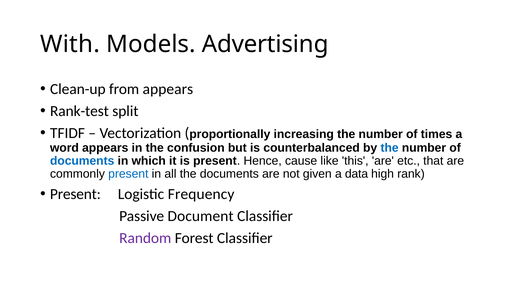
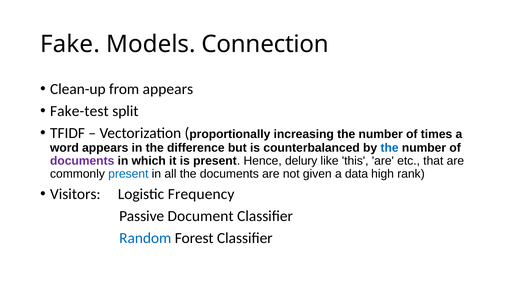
With: With -> Fake (70, 44)
Advertising: Advertising -> Connection (265, 44)
Rank-test: Rank-test -> Fake-test (79, 111)
confusion: confusion -> difference (196, 148)
documents colour: blue -> purple (82, 161)
cause: cause -> delury (301, 161)
Present: Present -> Visitors (75, 194)
Random colour: purple -> blue (145, 238)
